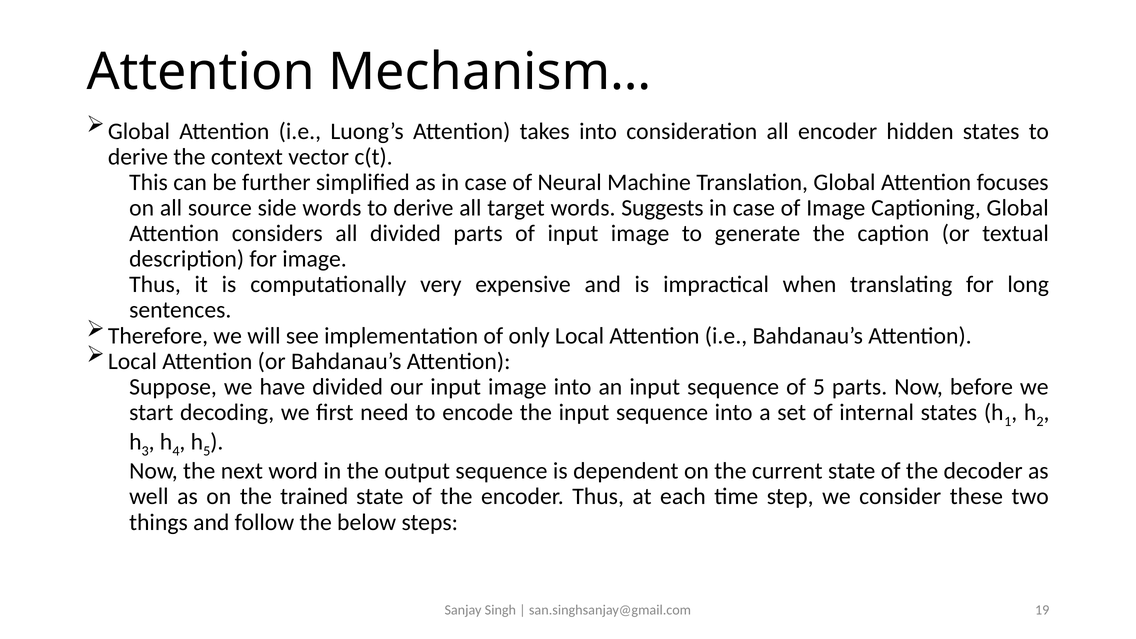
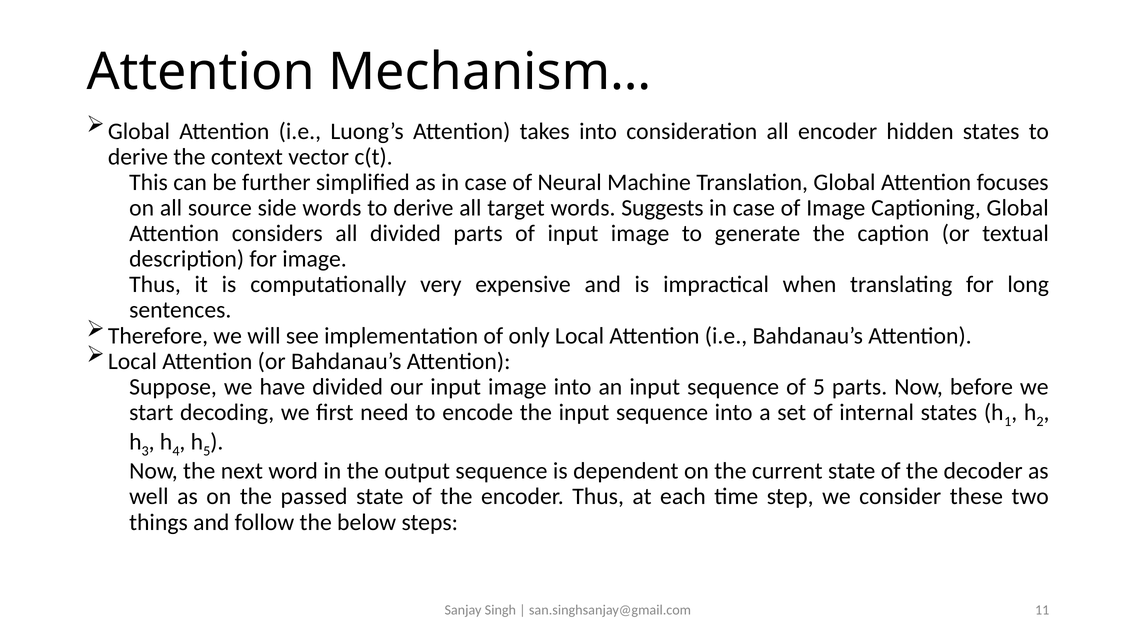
trained: trained -> passed (314, 497)
19: 19 -> 11 (1042, 610)
